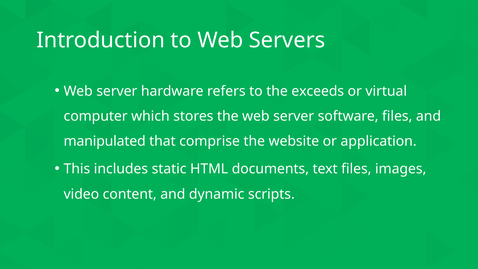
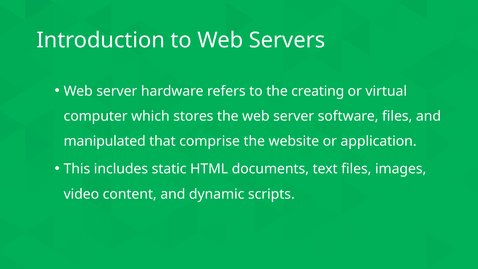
exceeds: exceeds -> creating (318, 91)
